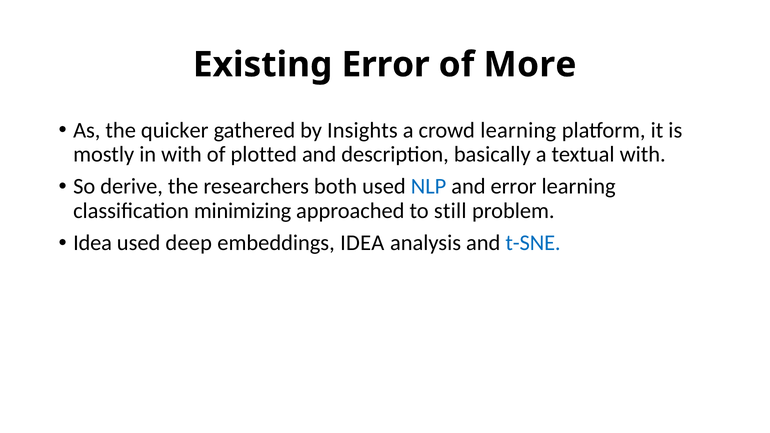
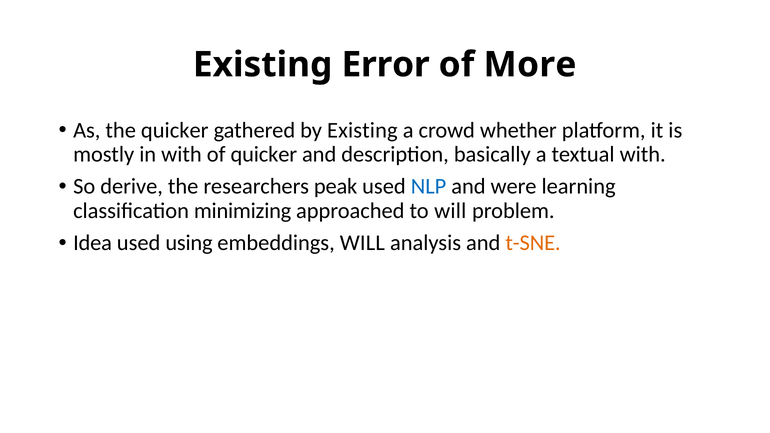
by Insights: Insights -> Existing (362, 130)
crowd learning: learning -> whether (518, 130)
of plotted: plotted -> quicker (264, 154)
both: both -> peak (336, 187)
and error: error -> were (514, 187)
to still: still -> will (450, 211)
deep: deep -> using (189, 243)
embeddings IDEA: IDEA -> WILL (362, 243)
t-SNE colour: blue -> orange (533, 243)
